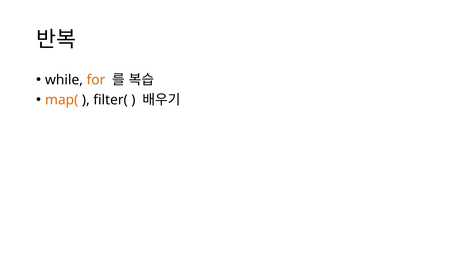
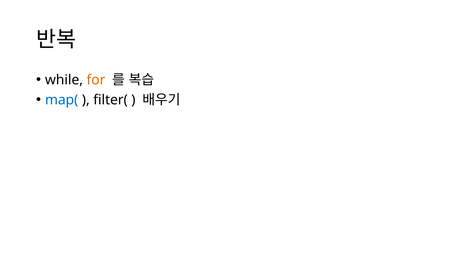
map( colour: orange -> blue (62, 100)
